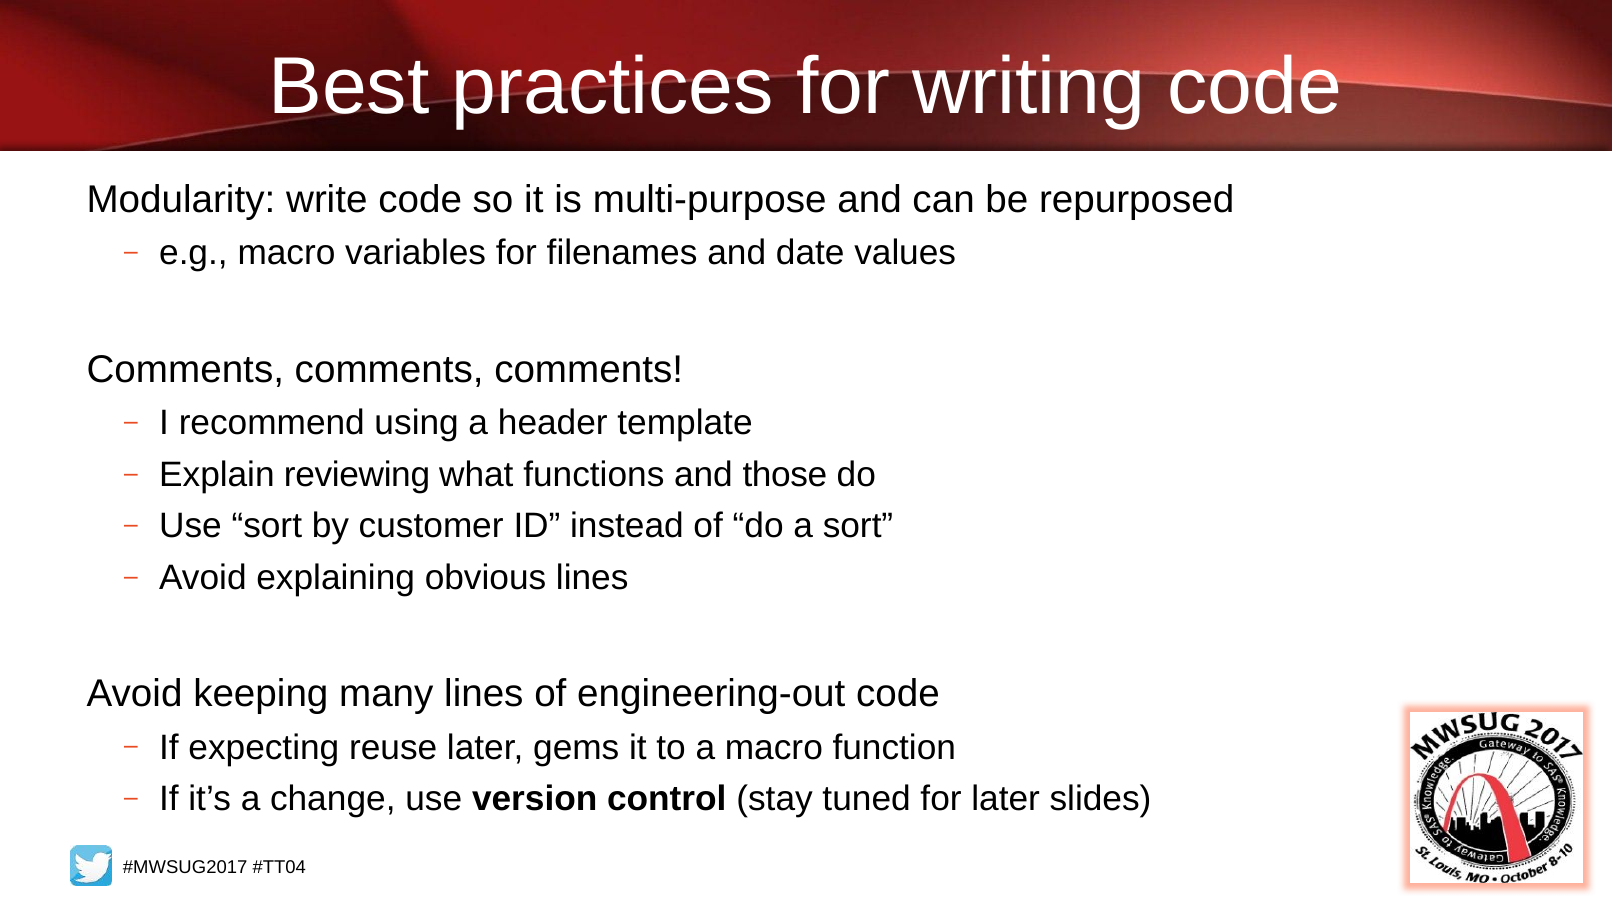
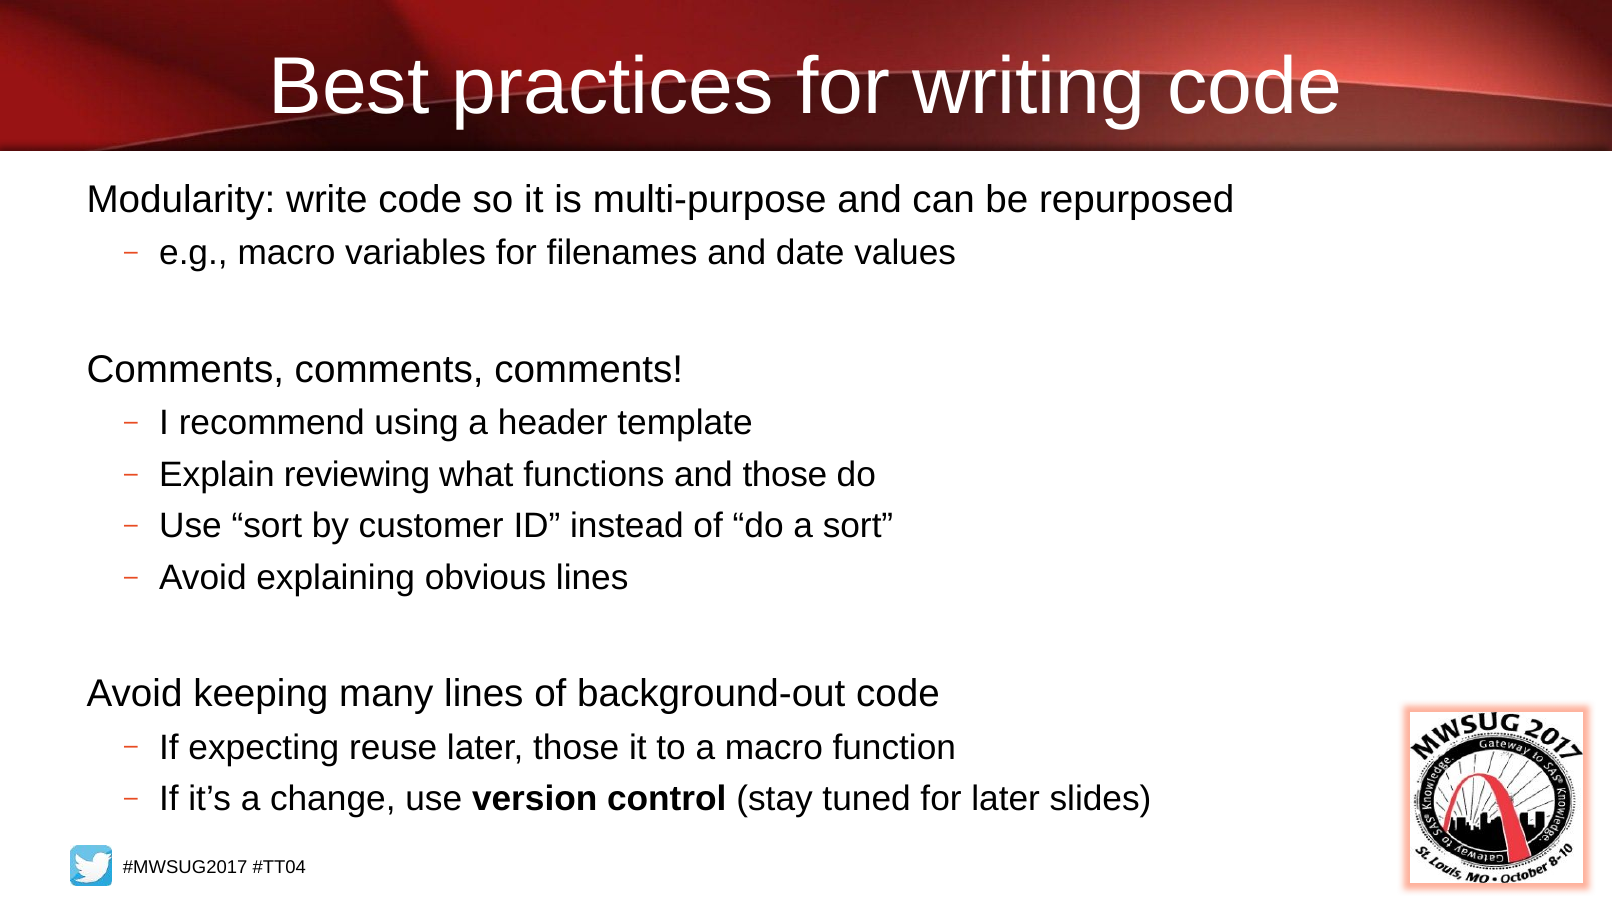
engineering-out: engineering-out -> background-out (711, 694)
later gems: gems -> those (576, 747)
